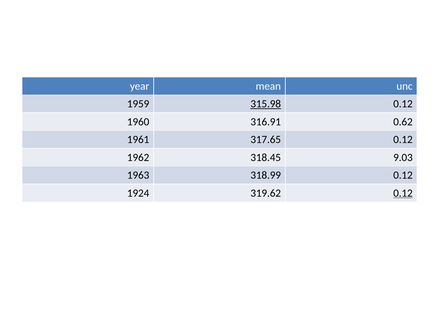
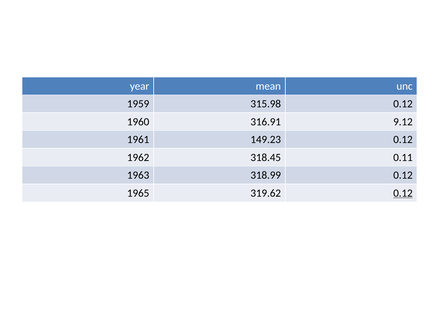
315.98 underline: present -> none (266, 104)
0.62: 0.62 -> 9.12 (403, 121)
317.65: 317.65 -> 149.23 (266, 139)
9.03: 9.03 -> 0.11 (403, 157)
1924: 1924 -> 1965 (138, 193)
